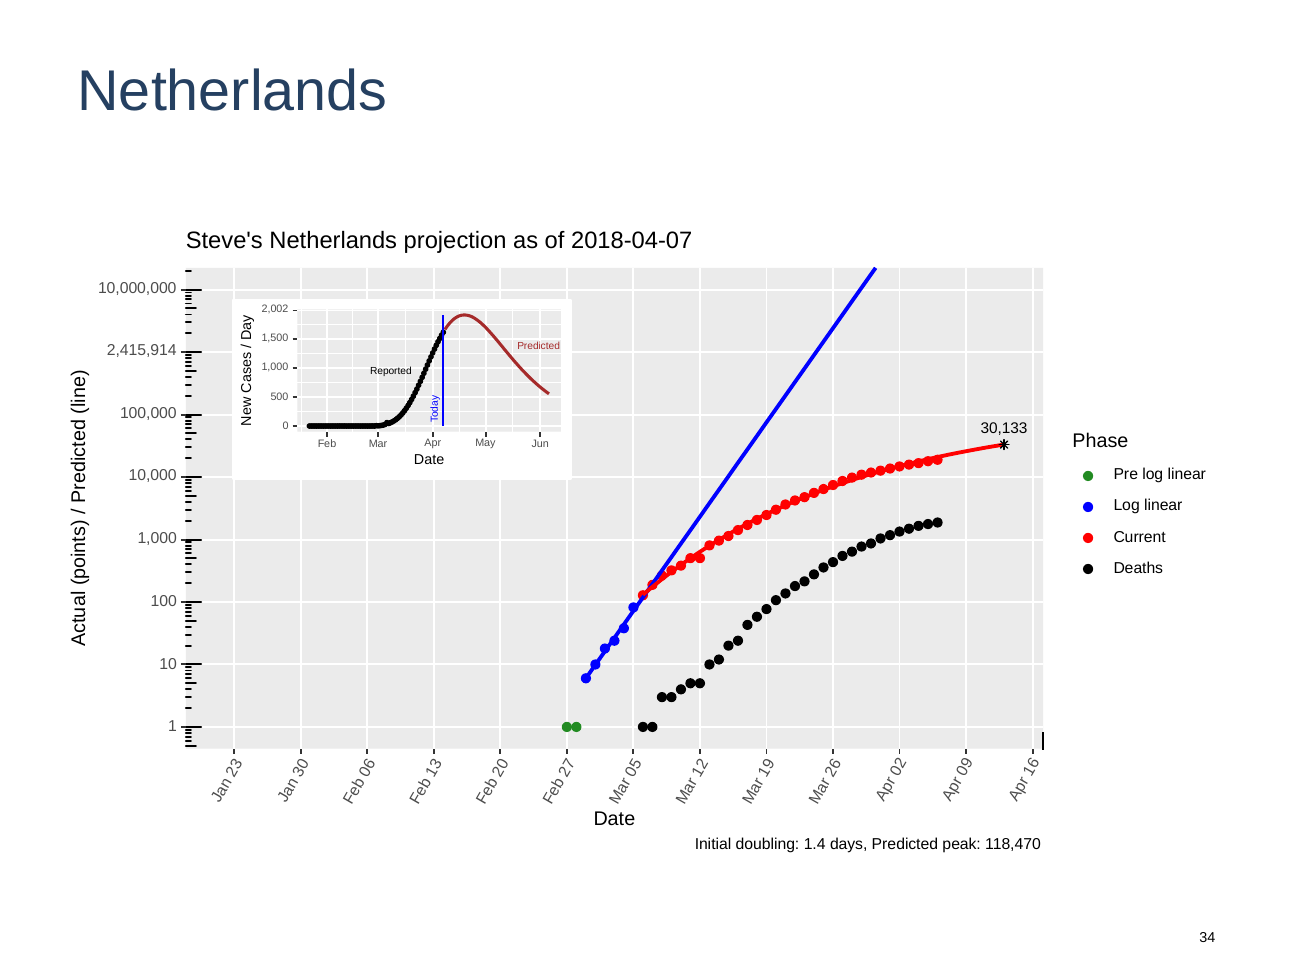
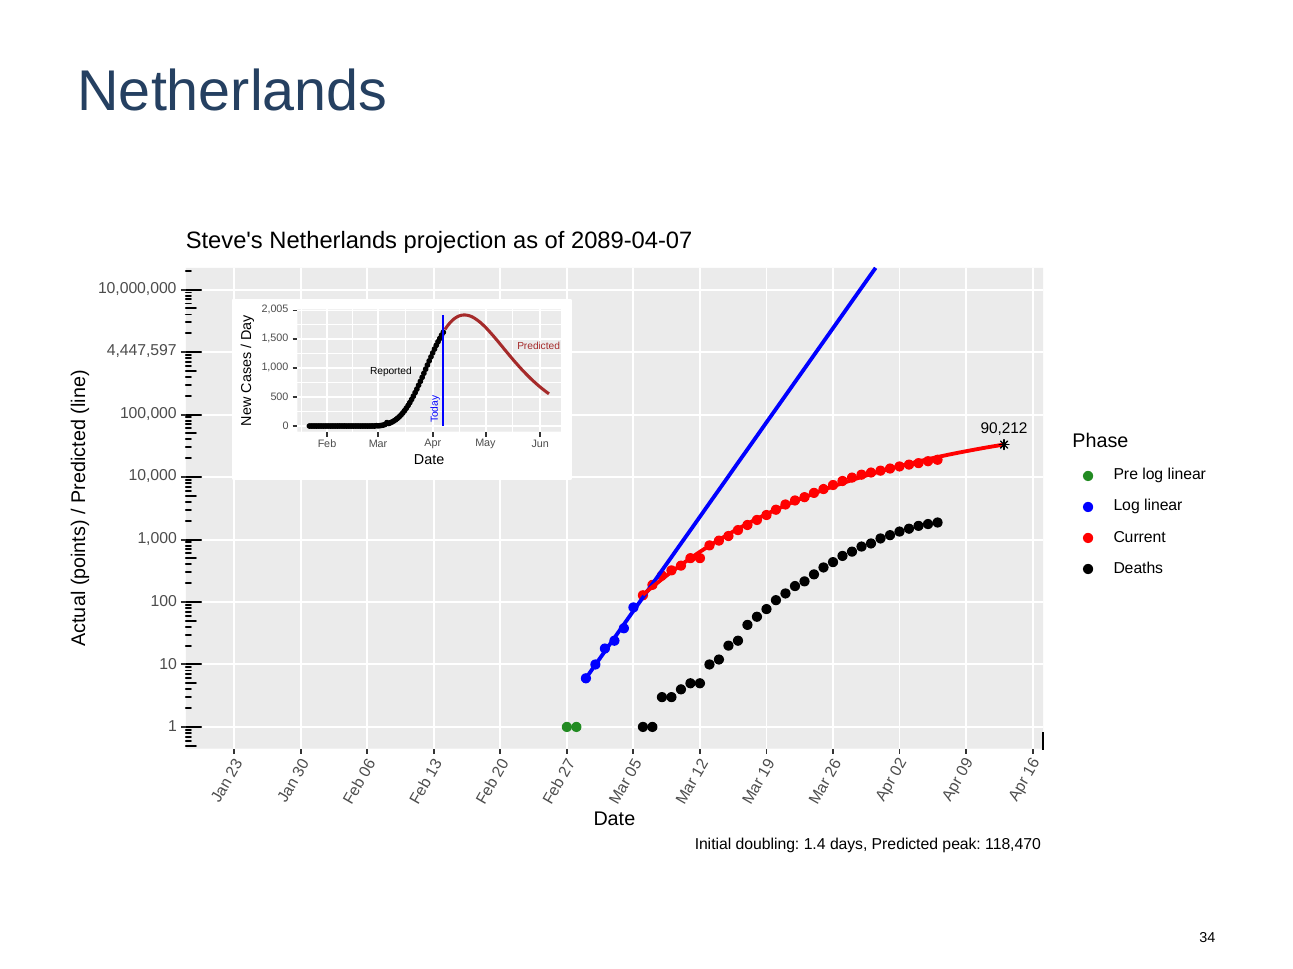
2018-04-07: 2018-04-07 -> 2089-04-07 (632, 241)
2,002: 2,002 -> 2,005 (275, 310)
2,415,914: 2,415,914 -> 4,447,597 (142, 351)
30,133: 30,133 -> 90,212 (1004, 429)
